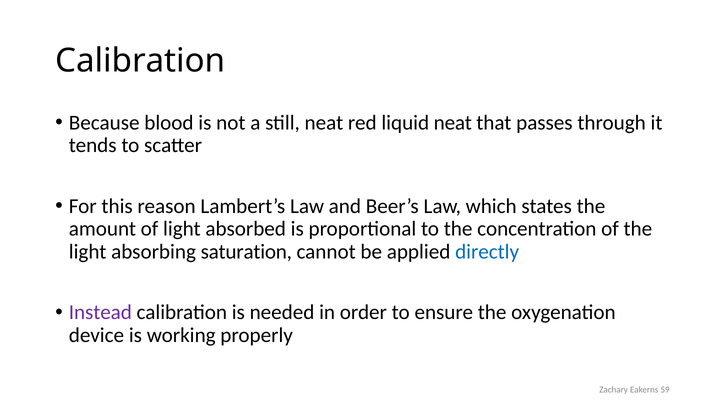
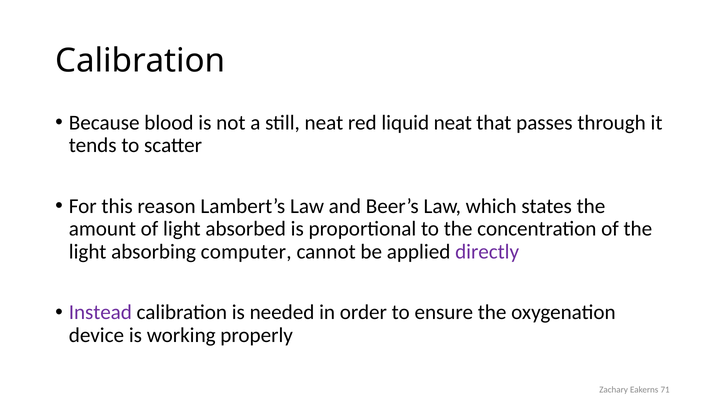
saturation: saturation -> computer (246, 252)
directly colour: blue -> purple (487, 252)
59: 59 -> 71 (665, 389)
